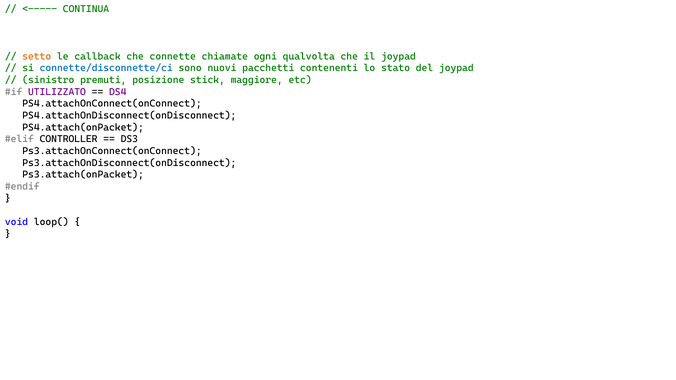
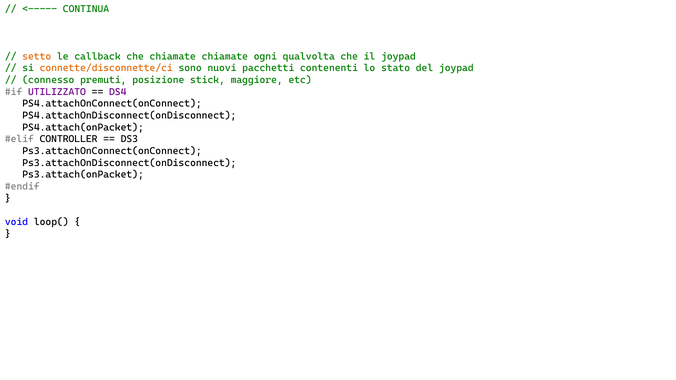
che connette: connette -> chiamate (173, 56)
connette/disconnette/ci colour: blue -> orange (106, 68)
sinistro: sinistro -> connesso (48, 80)
